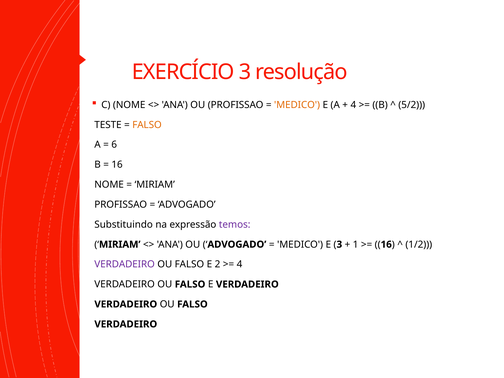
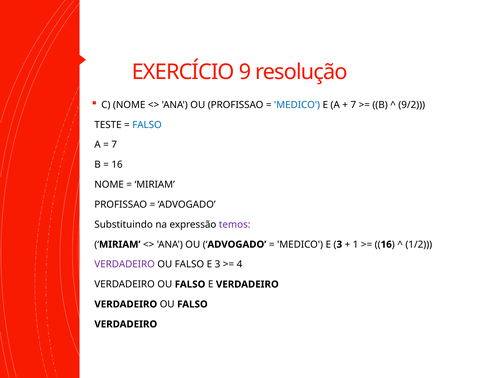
EXERCÍCIO 3: 3 -> 9 (245, 72)
MEDICO colour: orange -> blue (297, 105)
4: 4 -> 7 (353, 105)
5/2: 5/2 -> 9/2 (412, 105)
FALSO colour: orange -> blue (147, 125)
6: 6 -> 7 (114, 145)
FALSO E 2: 2 -> 3 (218, 264)
